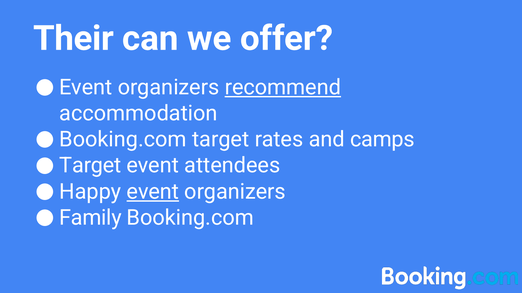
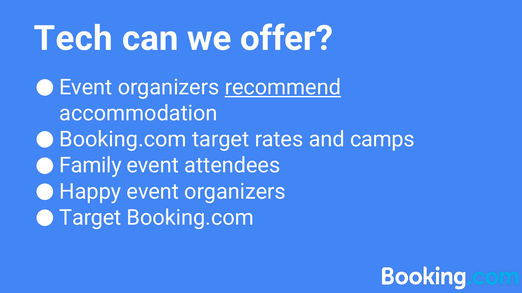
Their: Their -> Tech (73, 38)
Target: Target -> Family (90, 166)
event underline: present -> none (153, 192)
Family: Family -> Target (90, 218)
